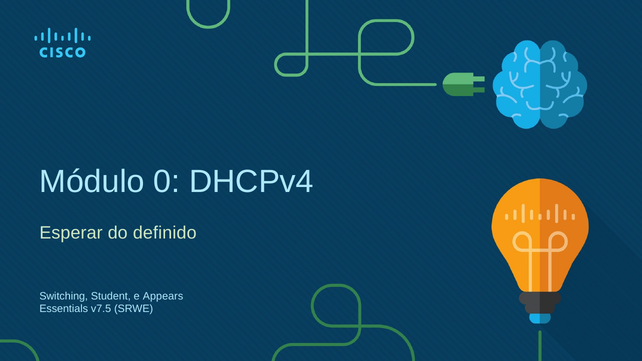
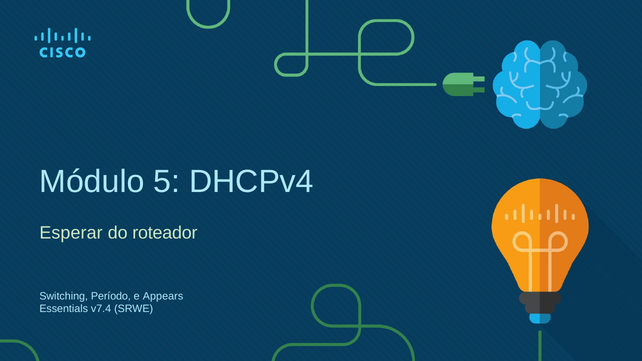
0: 0 -> 5 (167, 182)
definido: definido -> roteador (165, 233)
Student: Student -> Período (111, 296)
v7.5: v7.5 -> v7.4 (101, 309)
